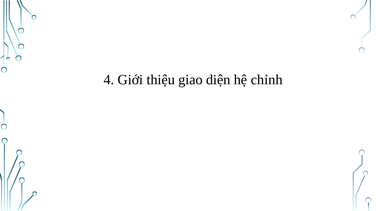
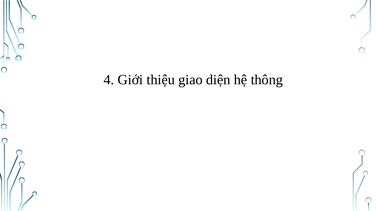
chỉnh: chỉnh -> thông (267, 80)
